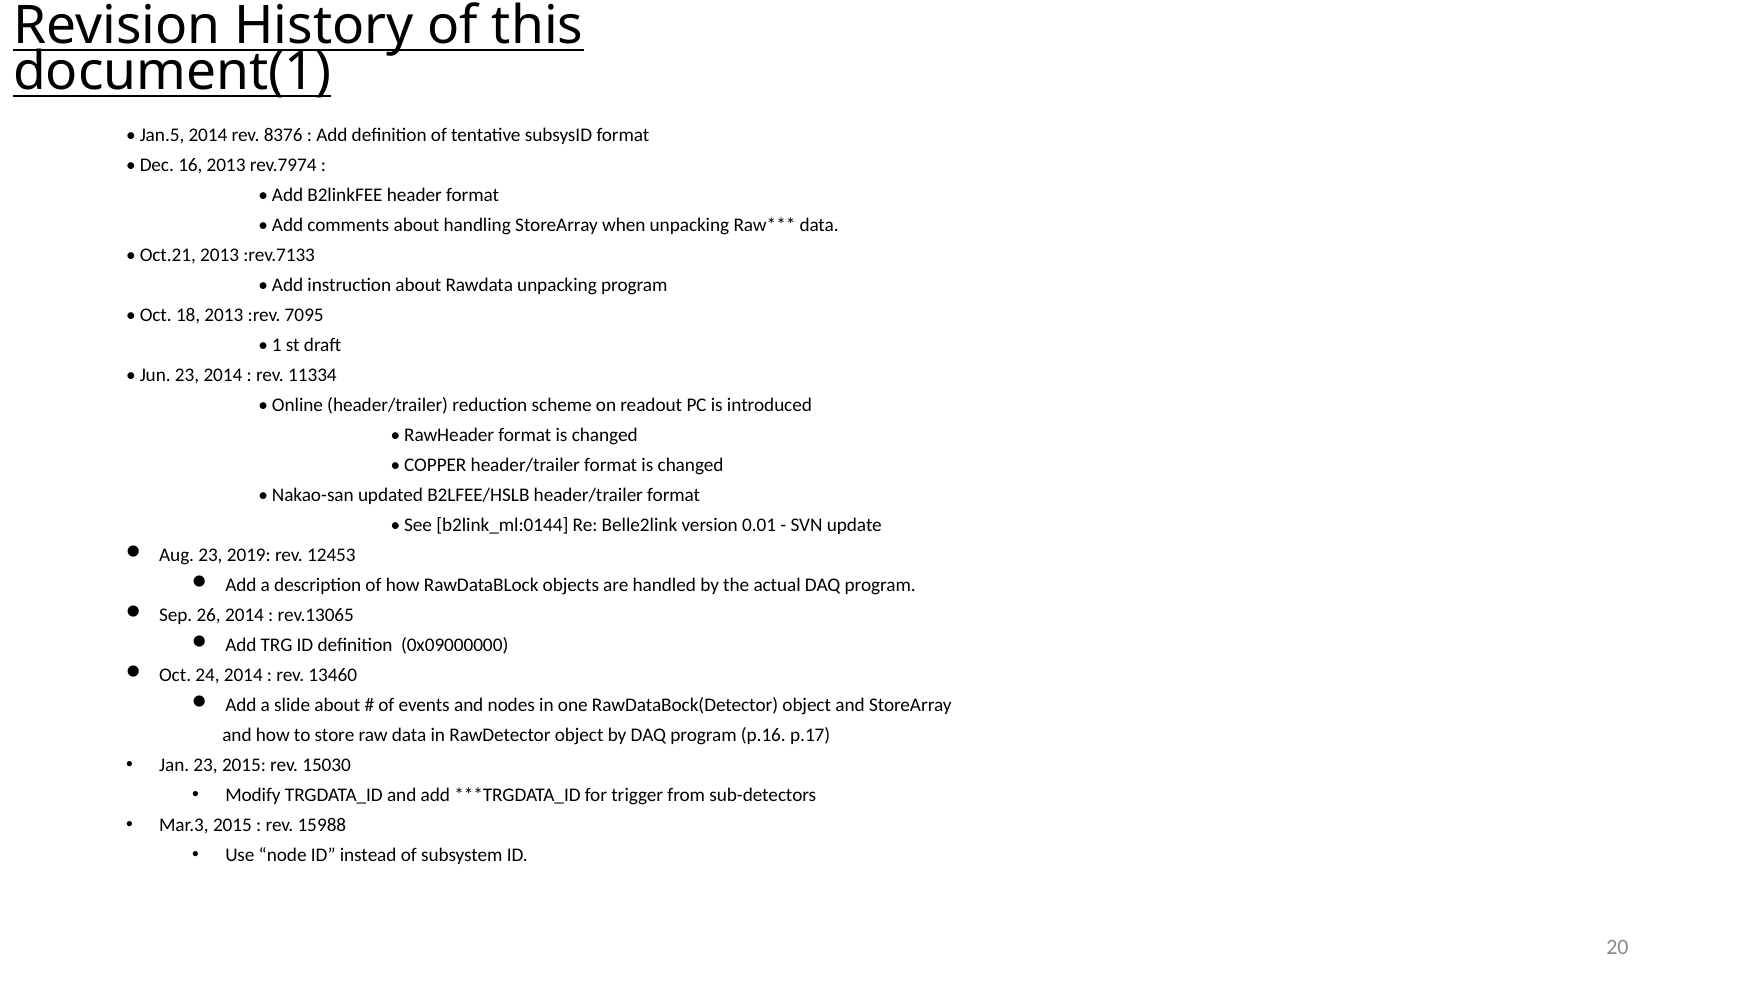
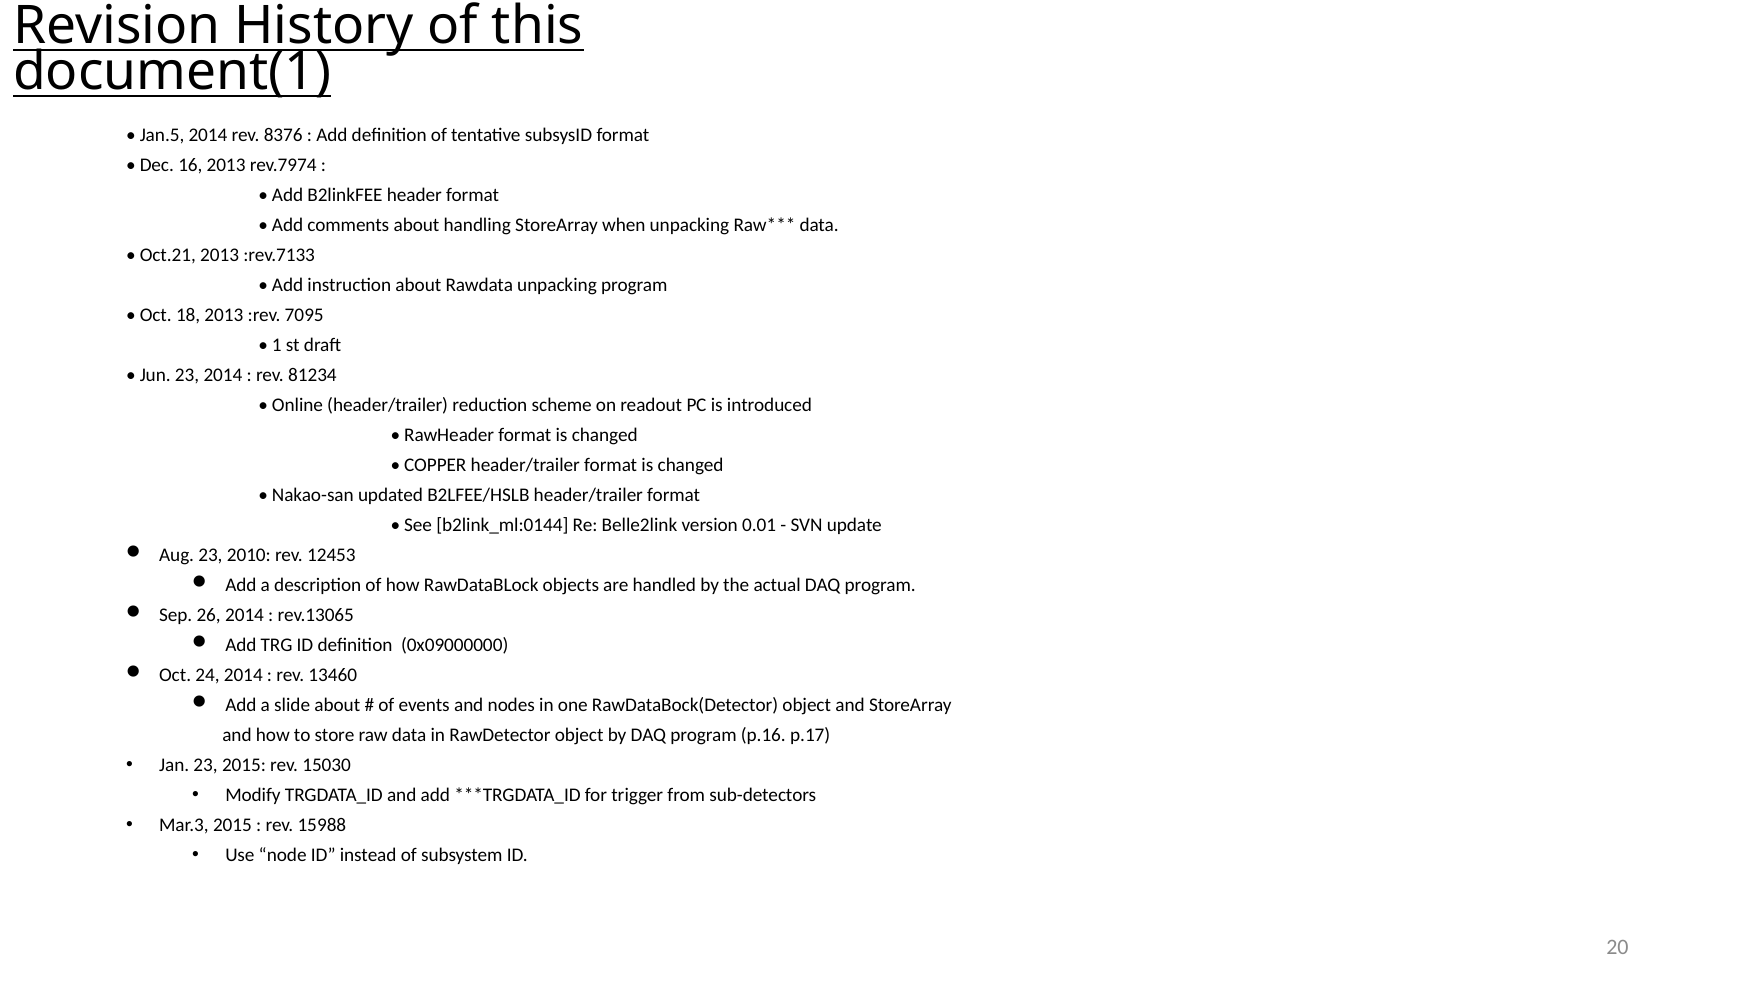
11334: 11334 -> 81234 (312, 375)
2019: 2019 -> 2010 (249, 555)
